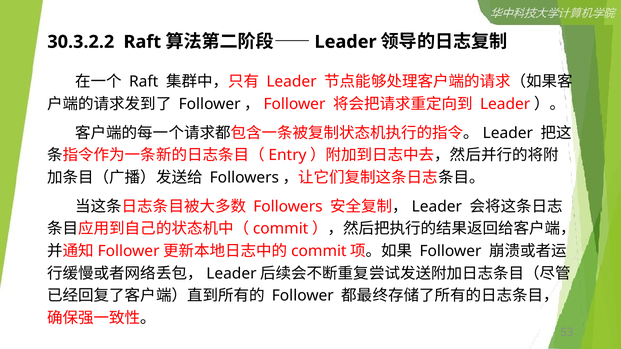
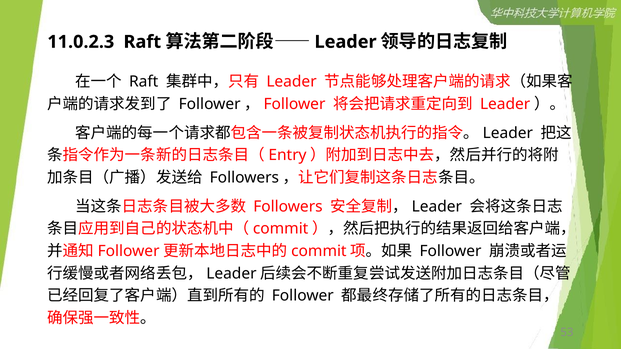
30.3.2.2: 30.3.2.2 -> 11.0.2.3 (81, 42)
